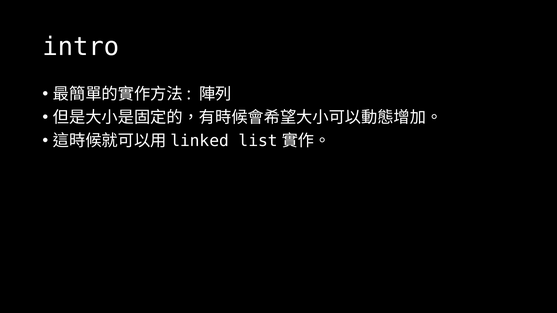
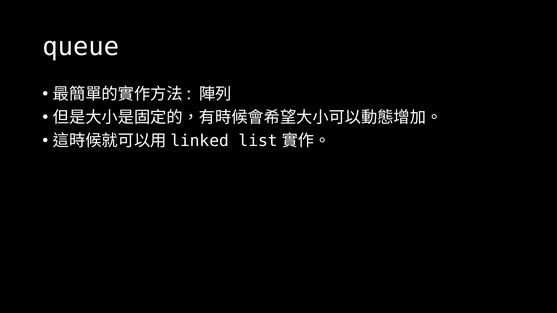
intro: intro -> queue (81, 47)
